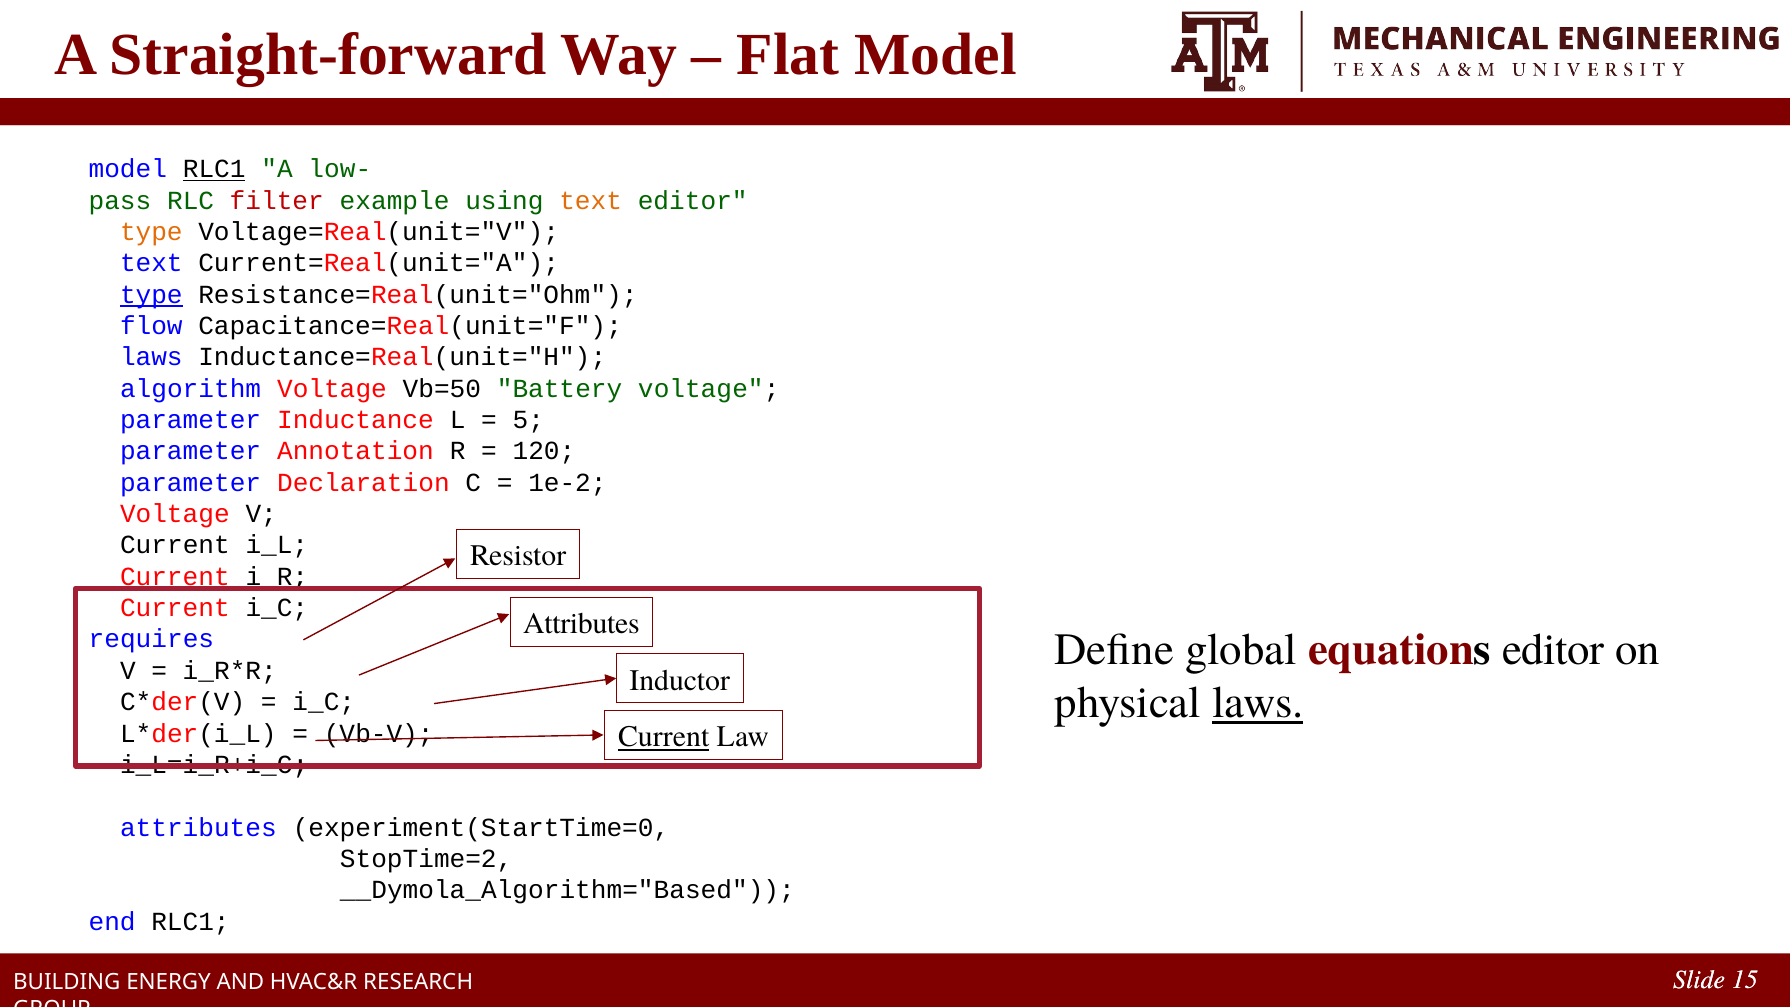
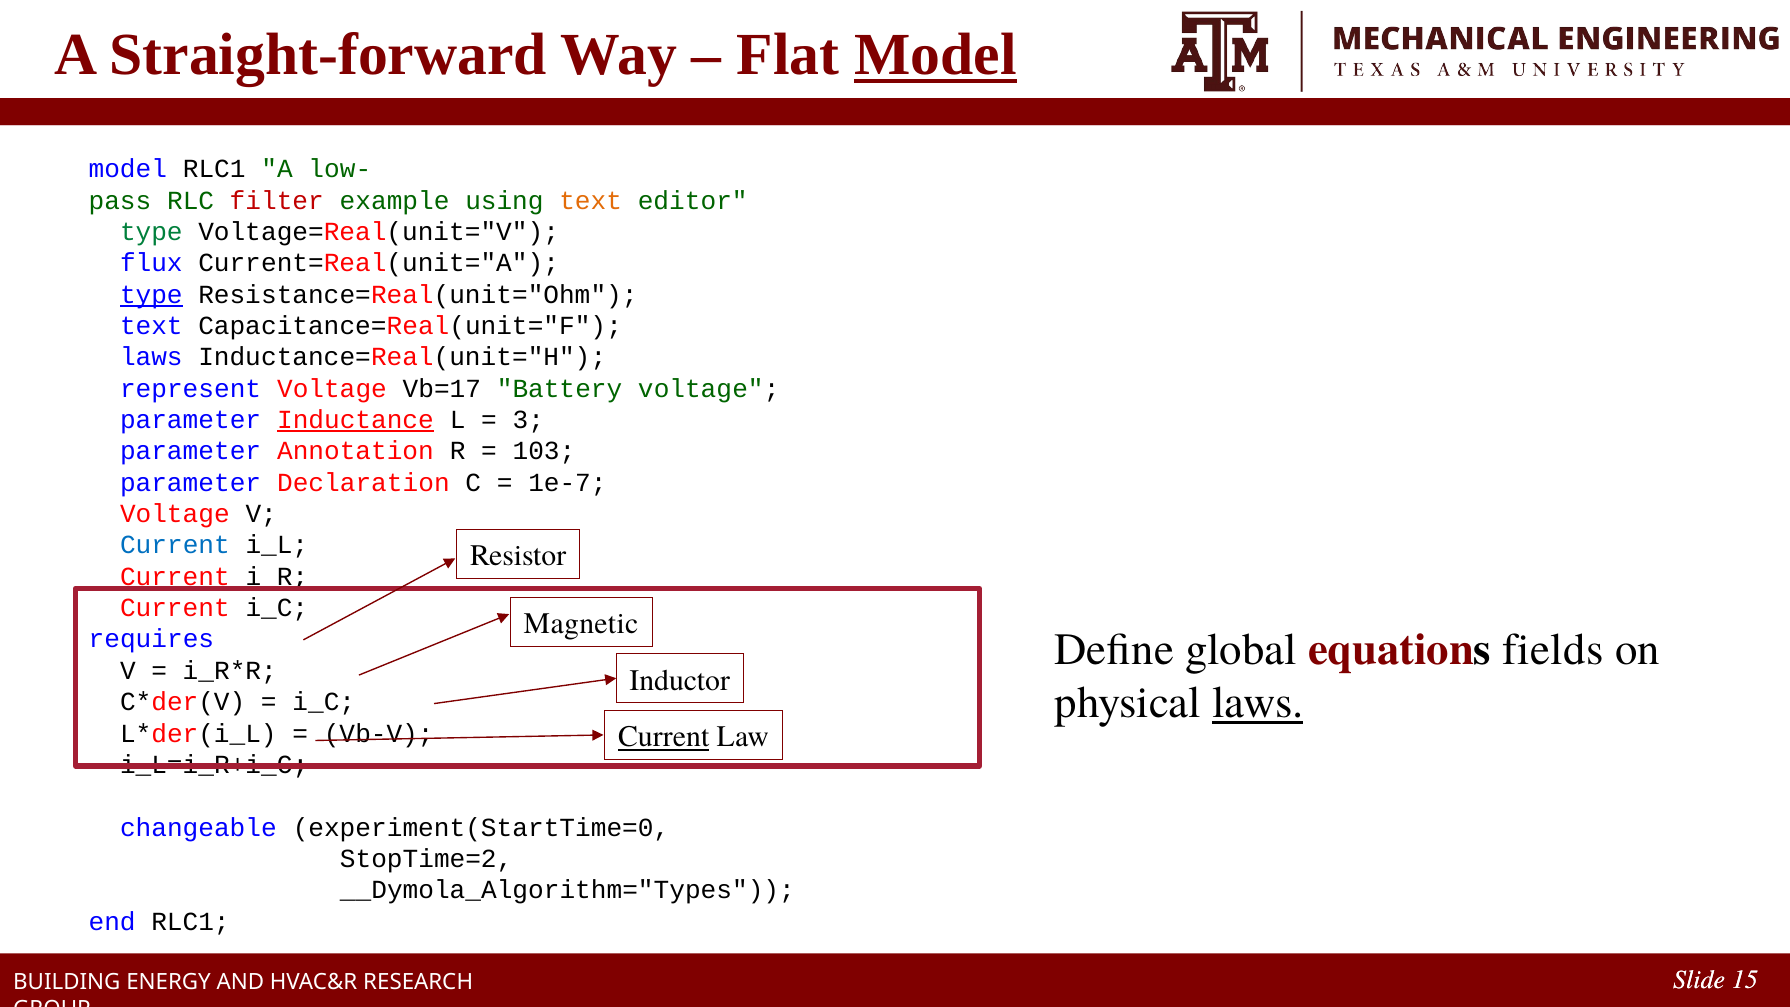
Model underline: none -> present (935, 55)
RLC1 underline: present -> none (214, 169)
type colour: orange -> green (151, 232)
text: text -> flux (151, 263)
flow: flow -> text (151, 326)
algorithm: algorithm -> represent (191, 389)
Vb=50: Vb=50 -> Vb=17 (442, 389)
Inductance underline: none -> present (355, 420)
5: 5 -> 3 (528, 420)
120: 120 -> 103 (544, 451)
1e-2: 1e-2 -> 1e-7 (567, 483)
Current colour: black -> blue (175, 545)
Attributes: Attributes -> Magnetic (581, 624)
equations editor: editor -> fields (1553, 649)
attributes: attributes -> changeable (198, 827)
__Dymola_Algorithm="Based: __Dymola_Algorithm="Based -> __Dymola_Algorithm="Types (567, 890)
